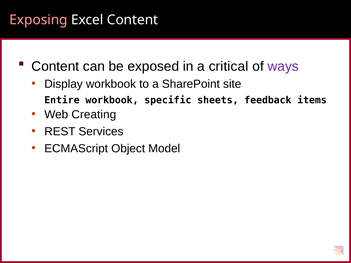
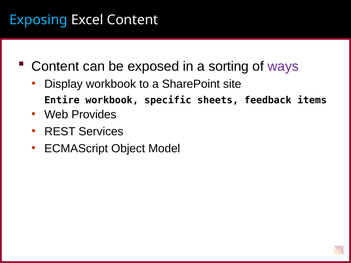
Exposing colour: pink -> light blue (38, 20)
critical: critical -> sorting (229, 66)
Creating: Creating -> Provides (94, 115)
